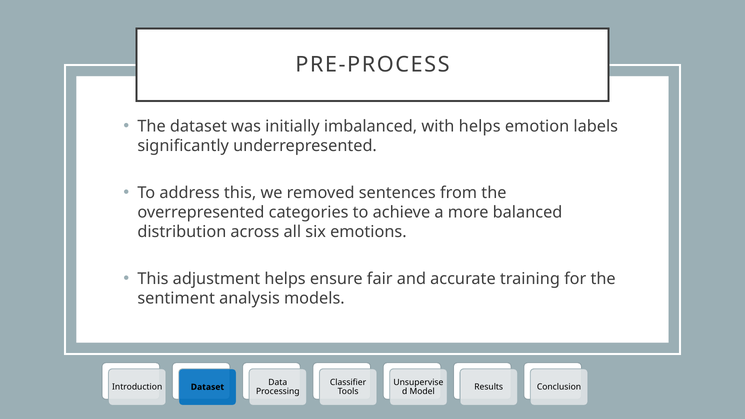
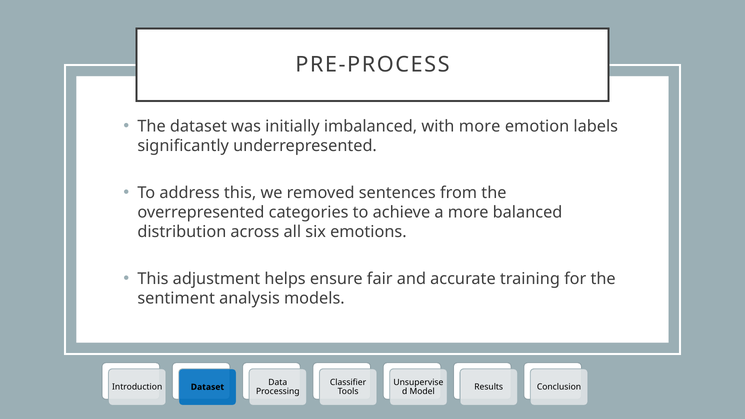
with helps: helps -> more (480, 126)
